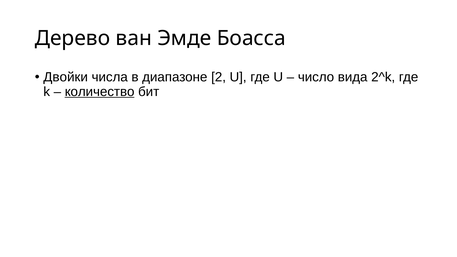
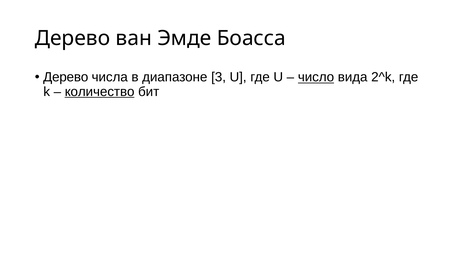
Двойки: Двойки -> Дерево (66, 77)
2: 2 -> 3 (219, 77)
число underline: none -> present (316, 77)
